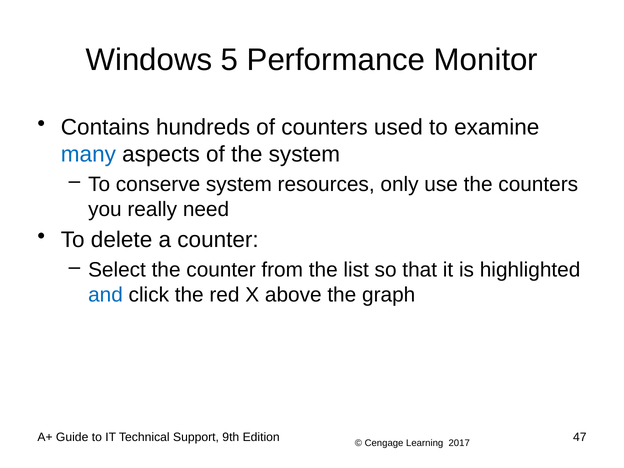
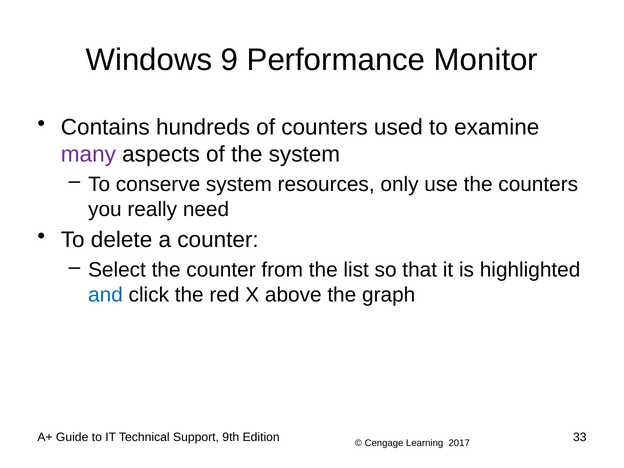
5: 5 -> 9 (230, 60)
many colour: blue -> purple (88, 154)
47: 47 -> 33 (580, 437)
